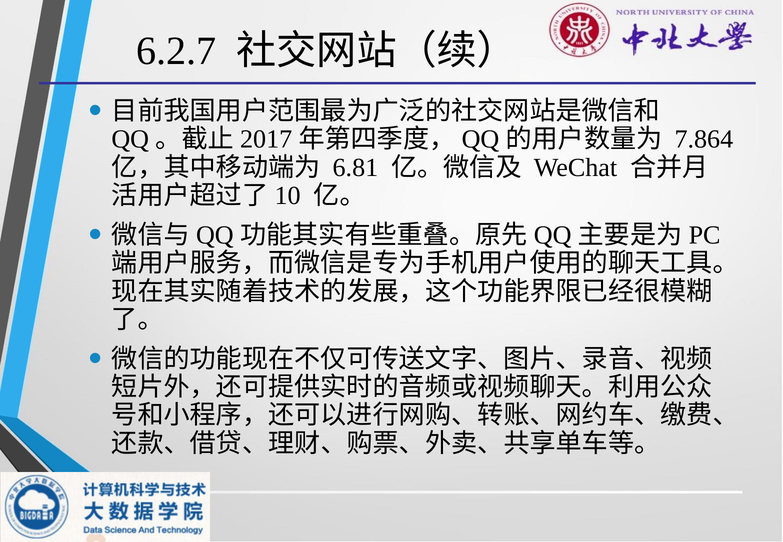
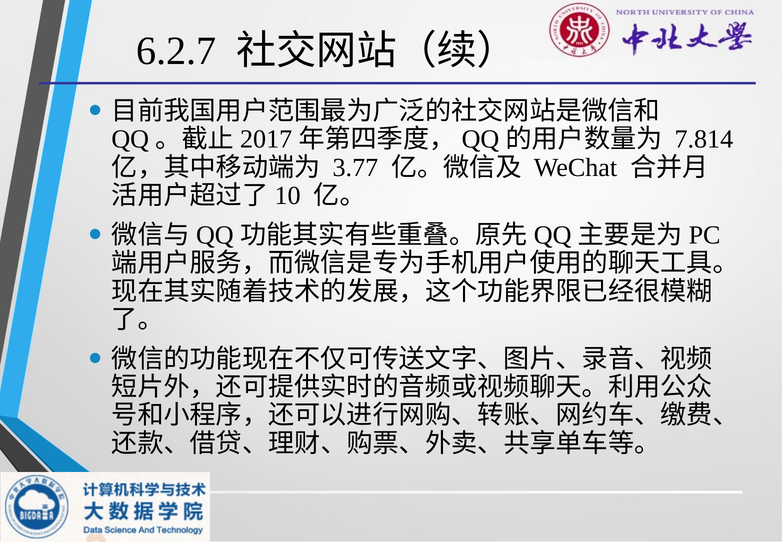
7.864: 7.864 -> 7.814 (704, 139)
6.81: 6.81 -> 3.77 (355, 168)
